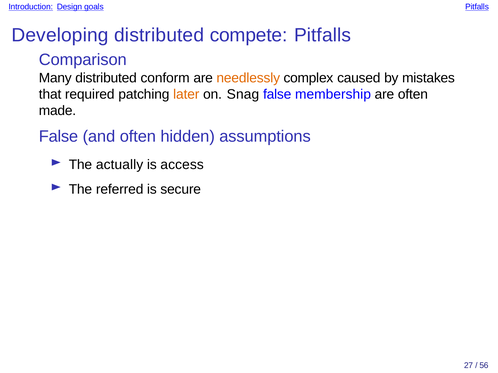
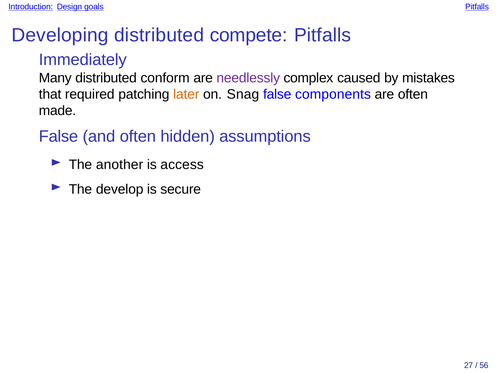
Comparison: Comparison -> Immediately (83, 60)
needlessly colour: orange -> purple (248, 78)
membership: membership -> components (333, 95)
actually: actually -> another (120, 165)
referred: referred -> develop (120, 190)
